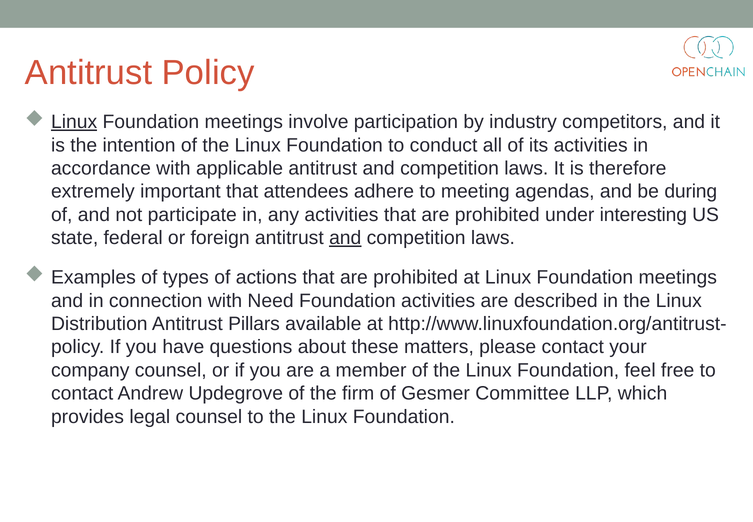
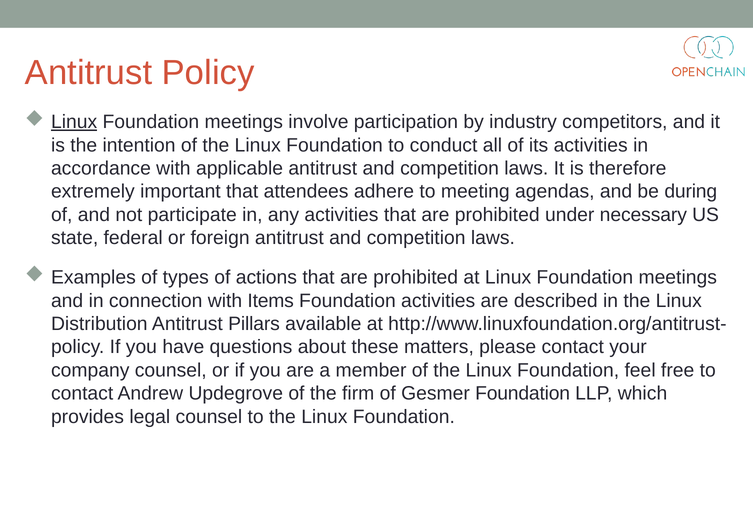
interesting: interesting -> necessary (643, 215)
and underline: present -> none (345, 238)
Need: Need -> Items (271, 300)
Gesmer Committee: Committee -> Foundation (523, 393)
